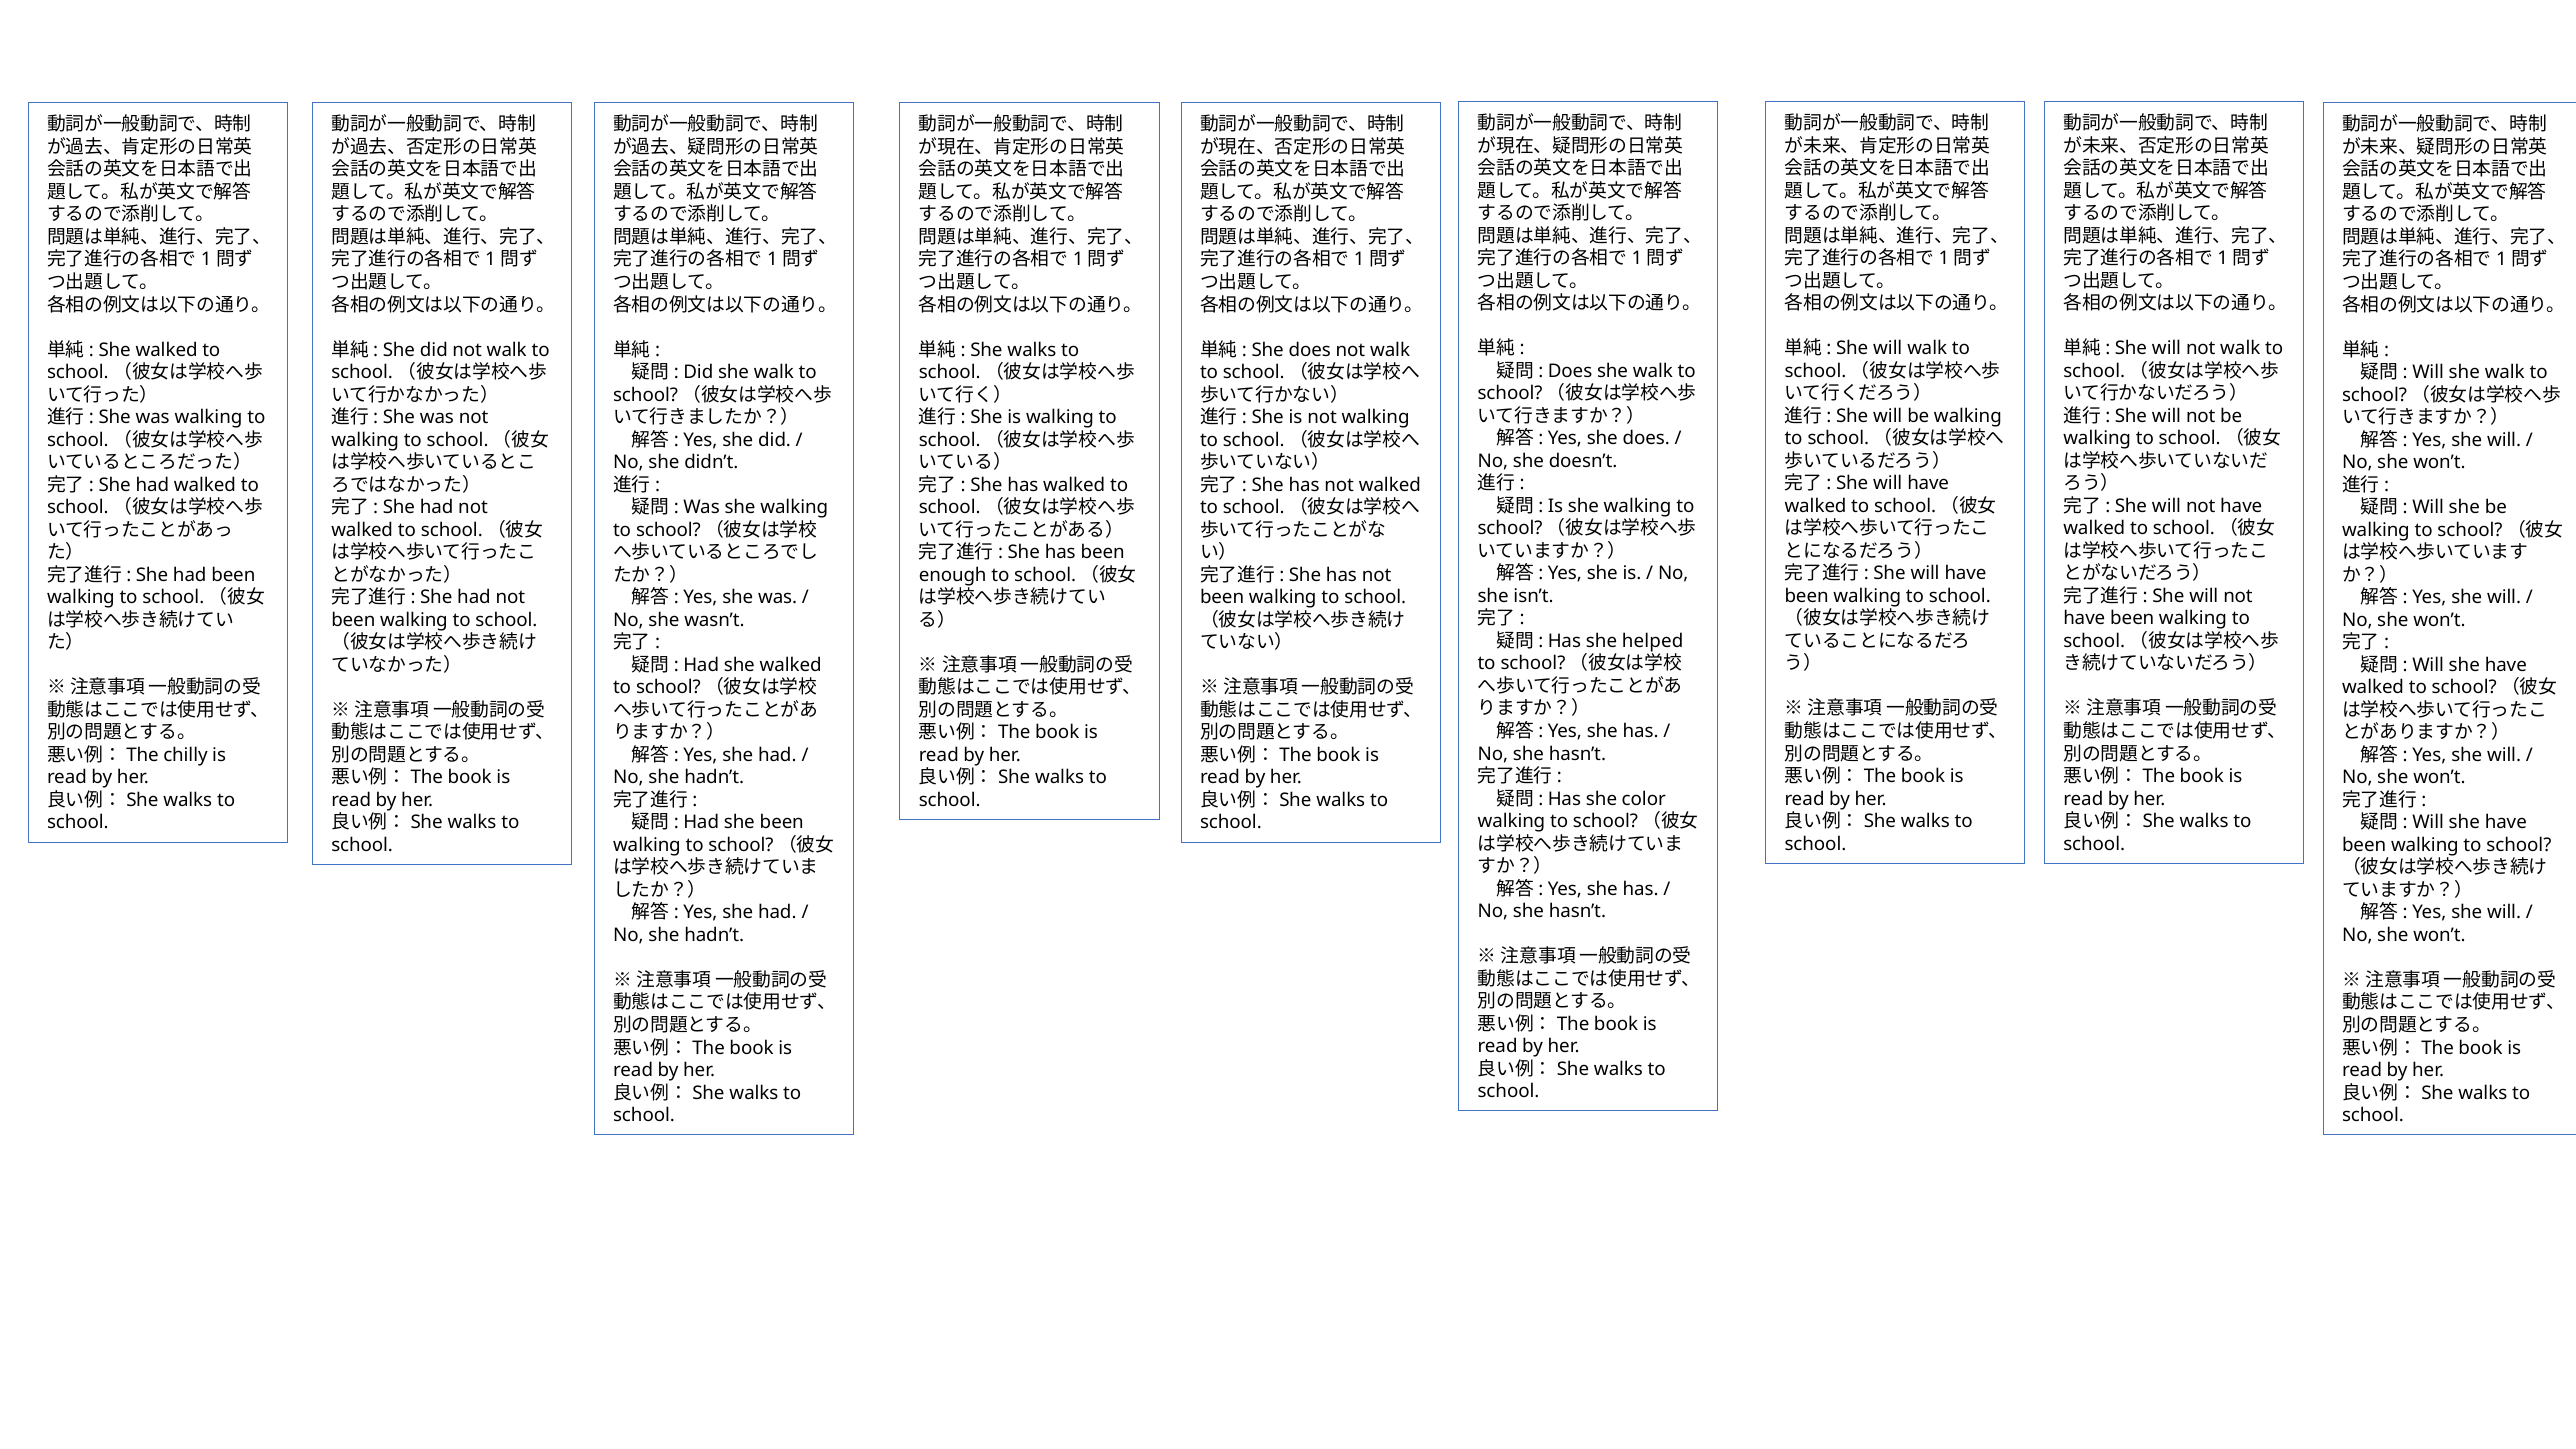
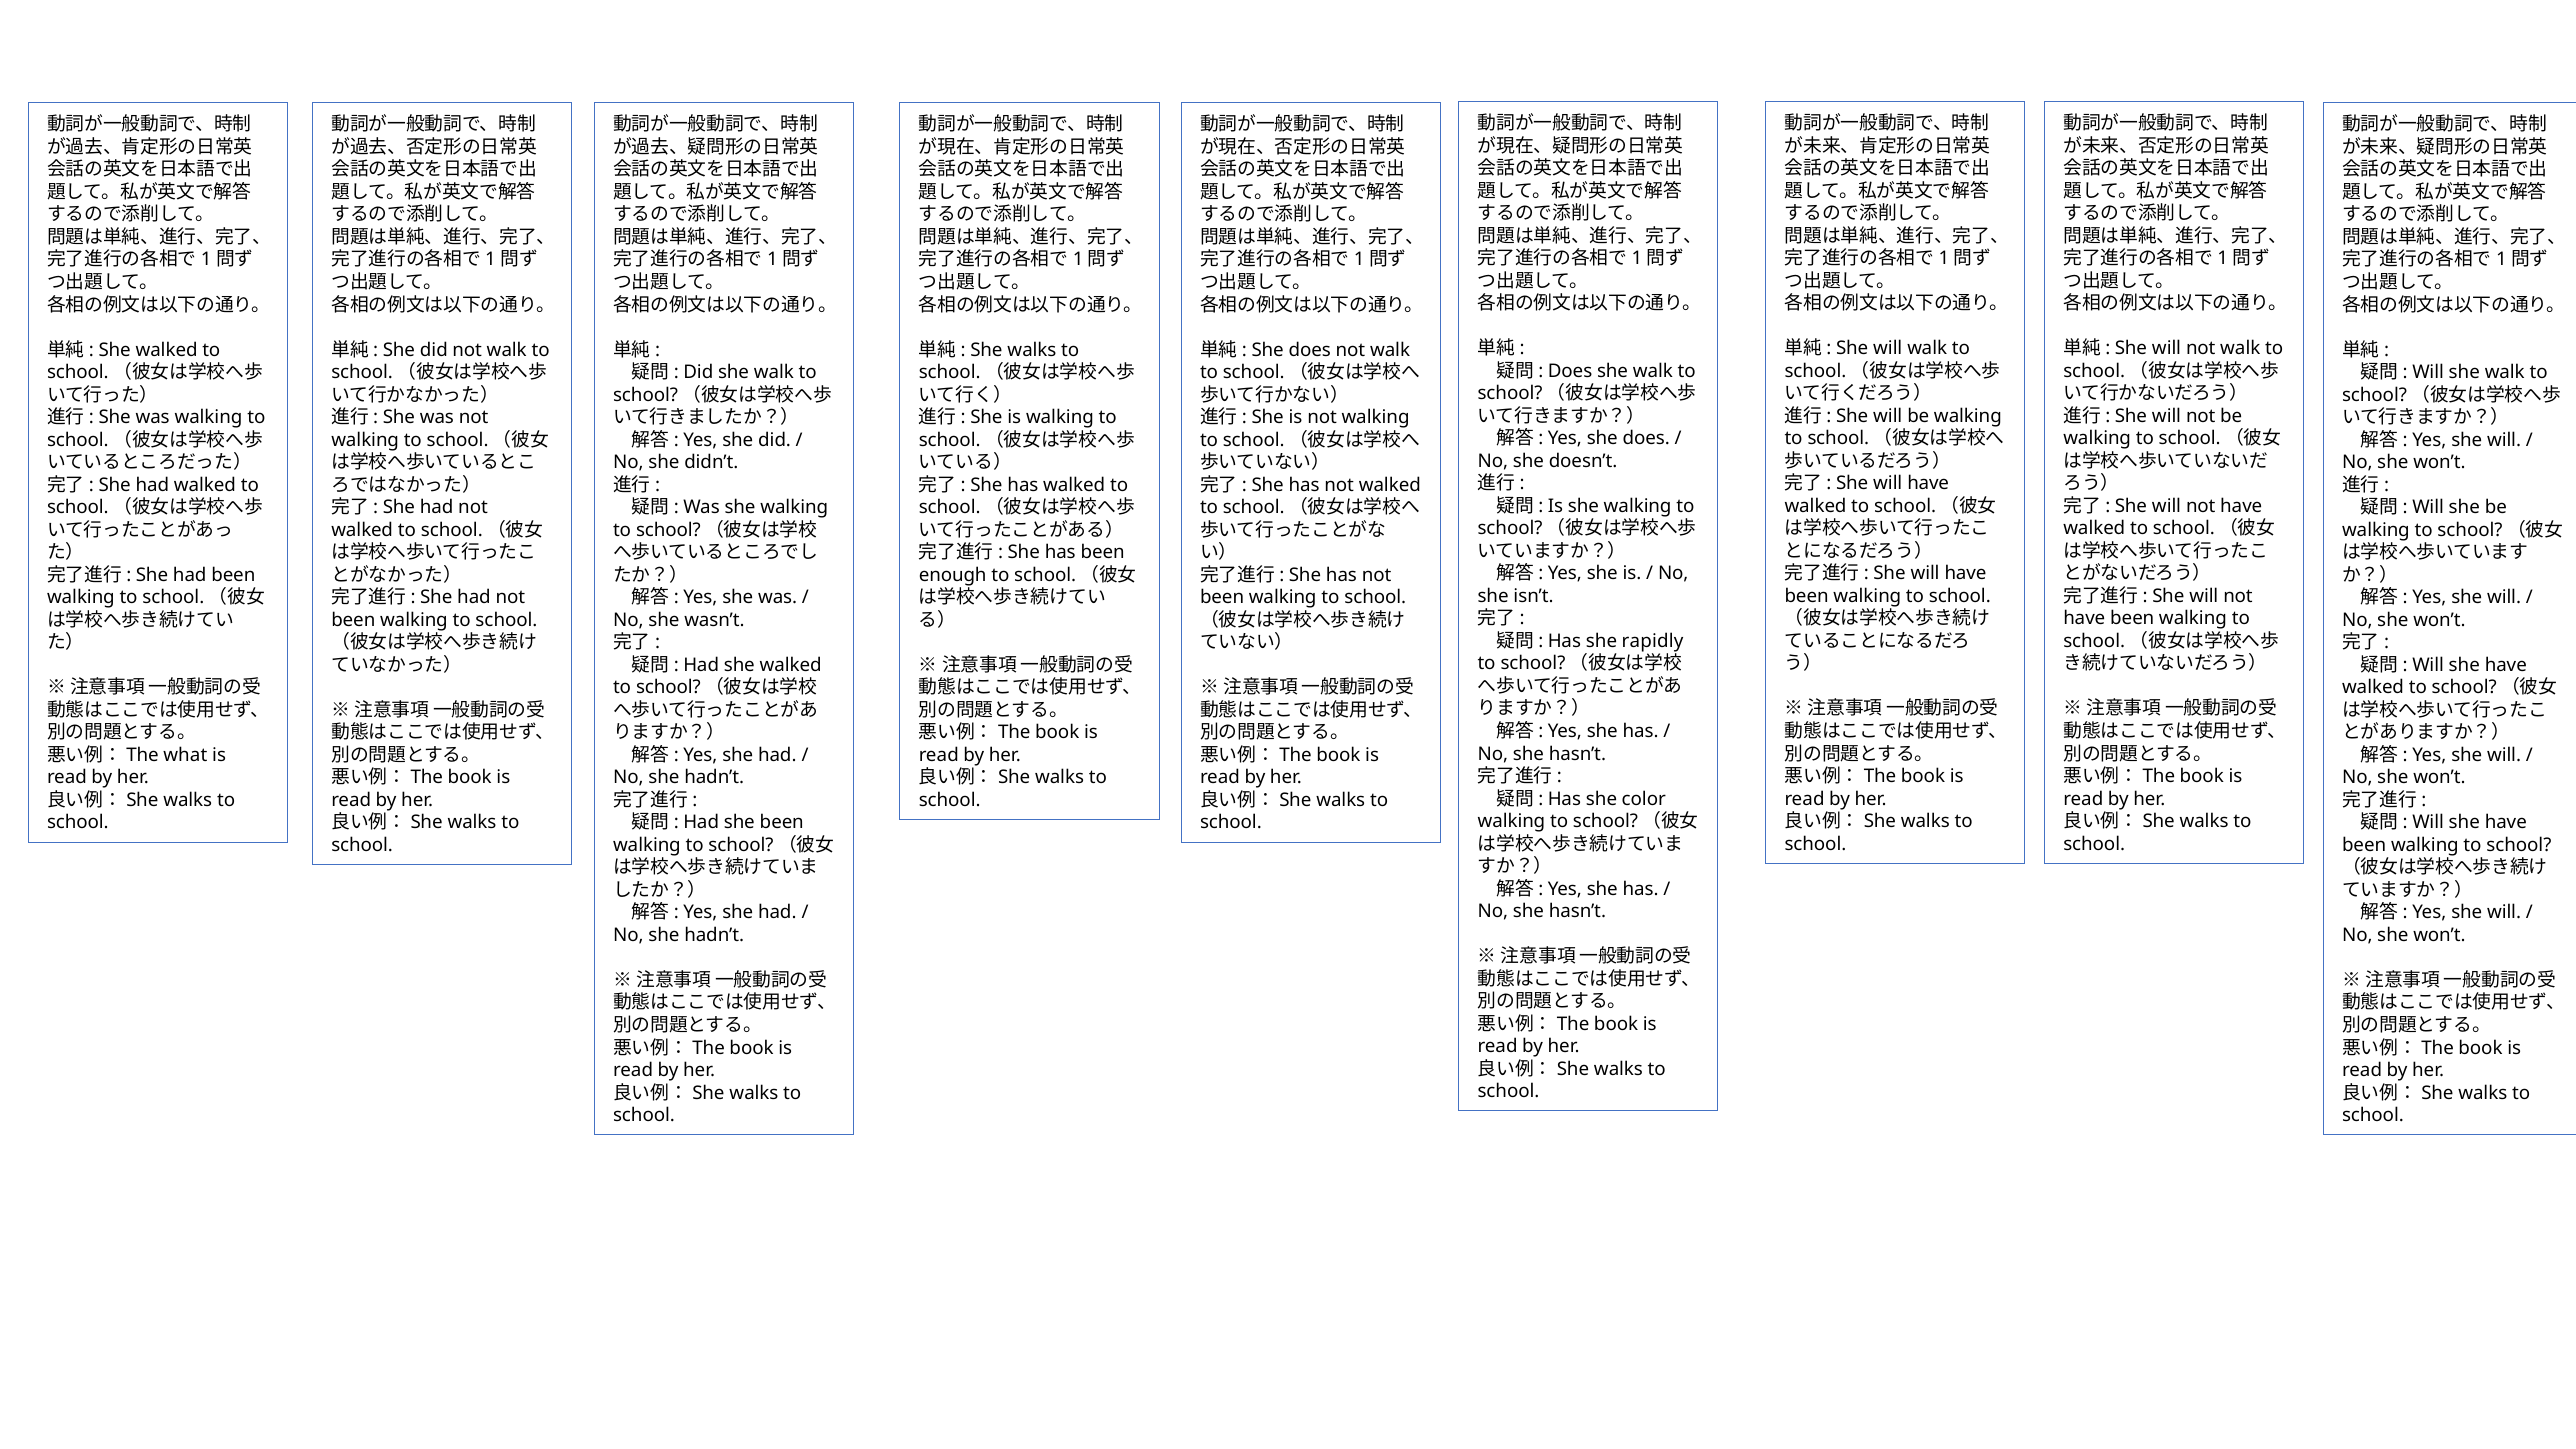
helped: helped -> rapidly (1653, 641)
chilly: chilly -> what (185, 755)
